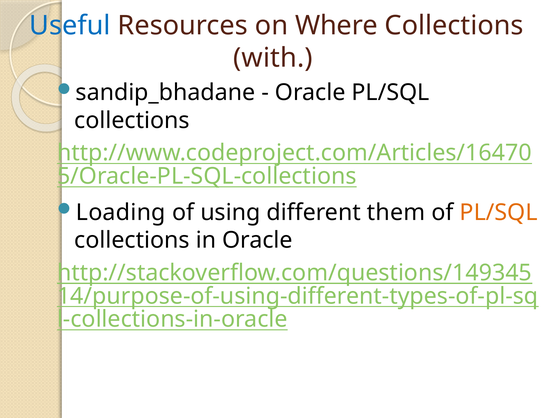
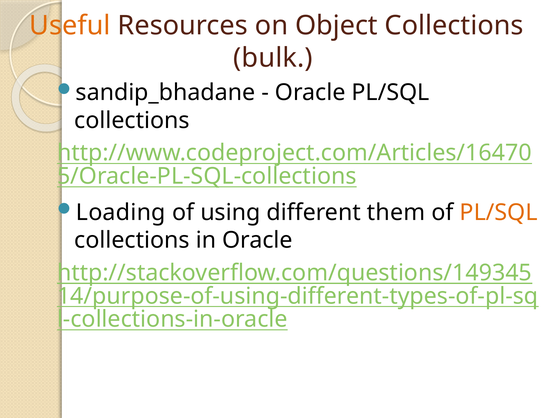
Useful colour: blue -> orange (70, 26)
Where: Where -> Object (336, 26)
with: with -> bulk (273, 58)
